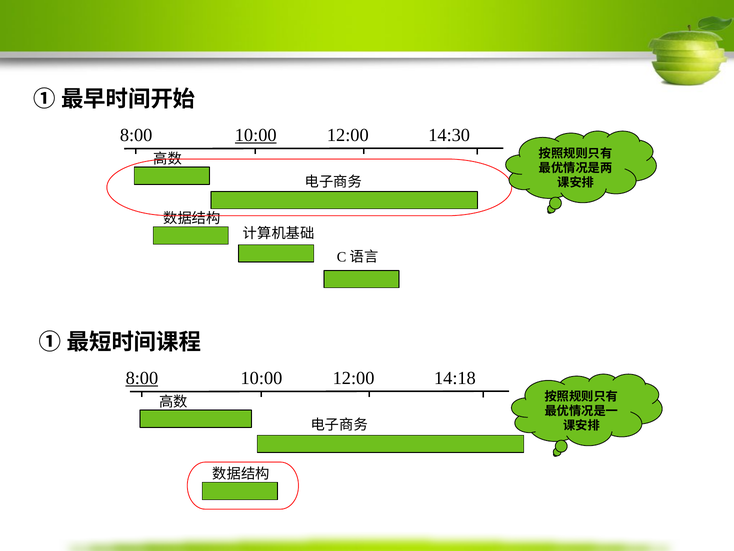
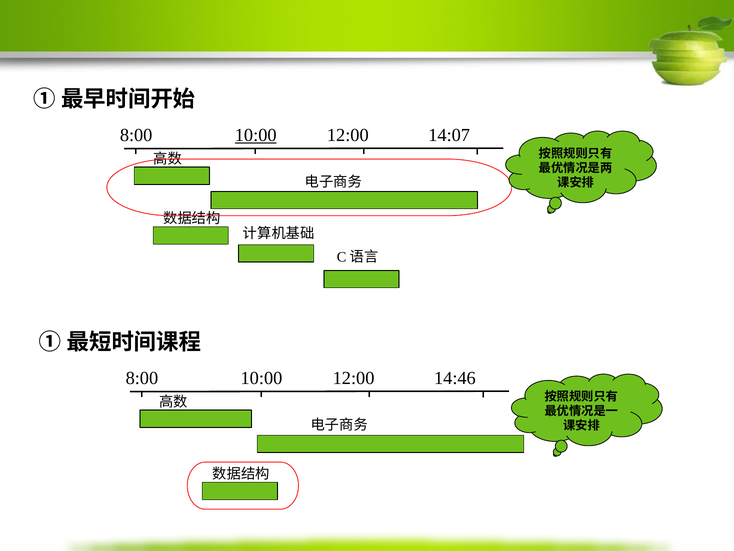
14:30: 14:30 -> 14:07 (449, 135)
8:00 underline: present -> none (142, 378)
14:18: 14:18 -> 14:46 (455, 378)
